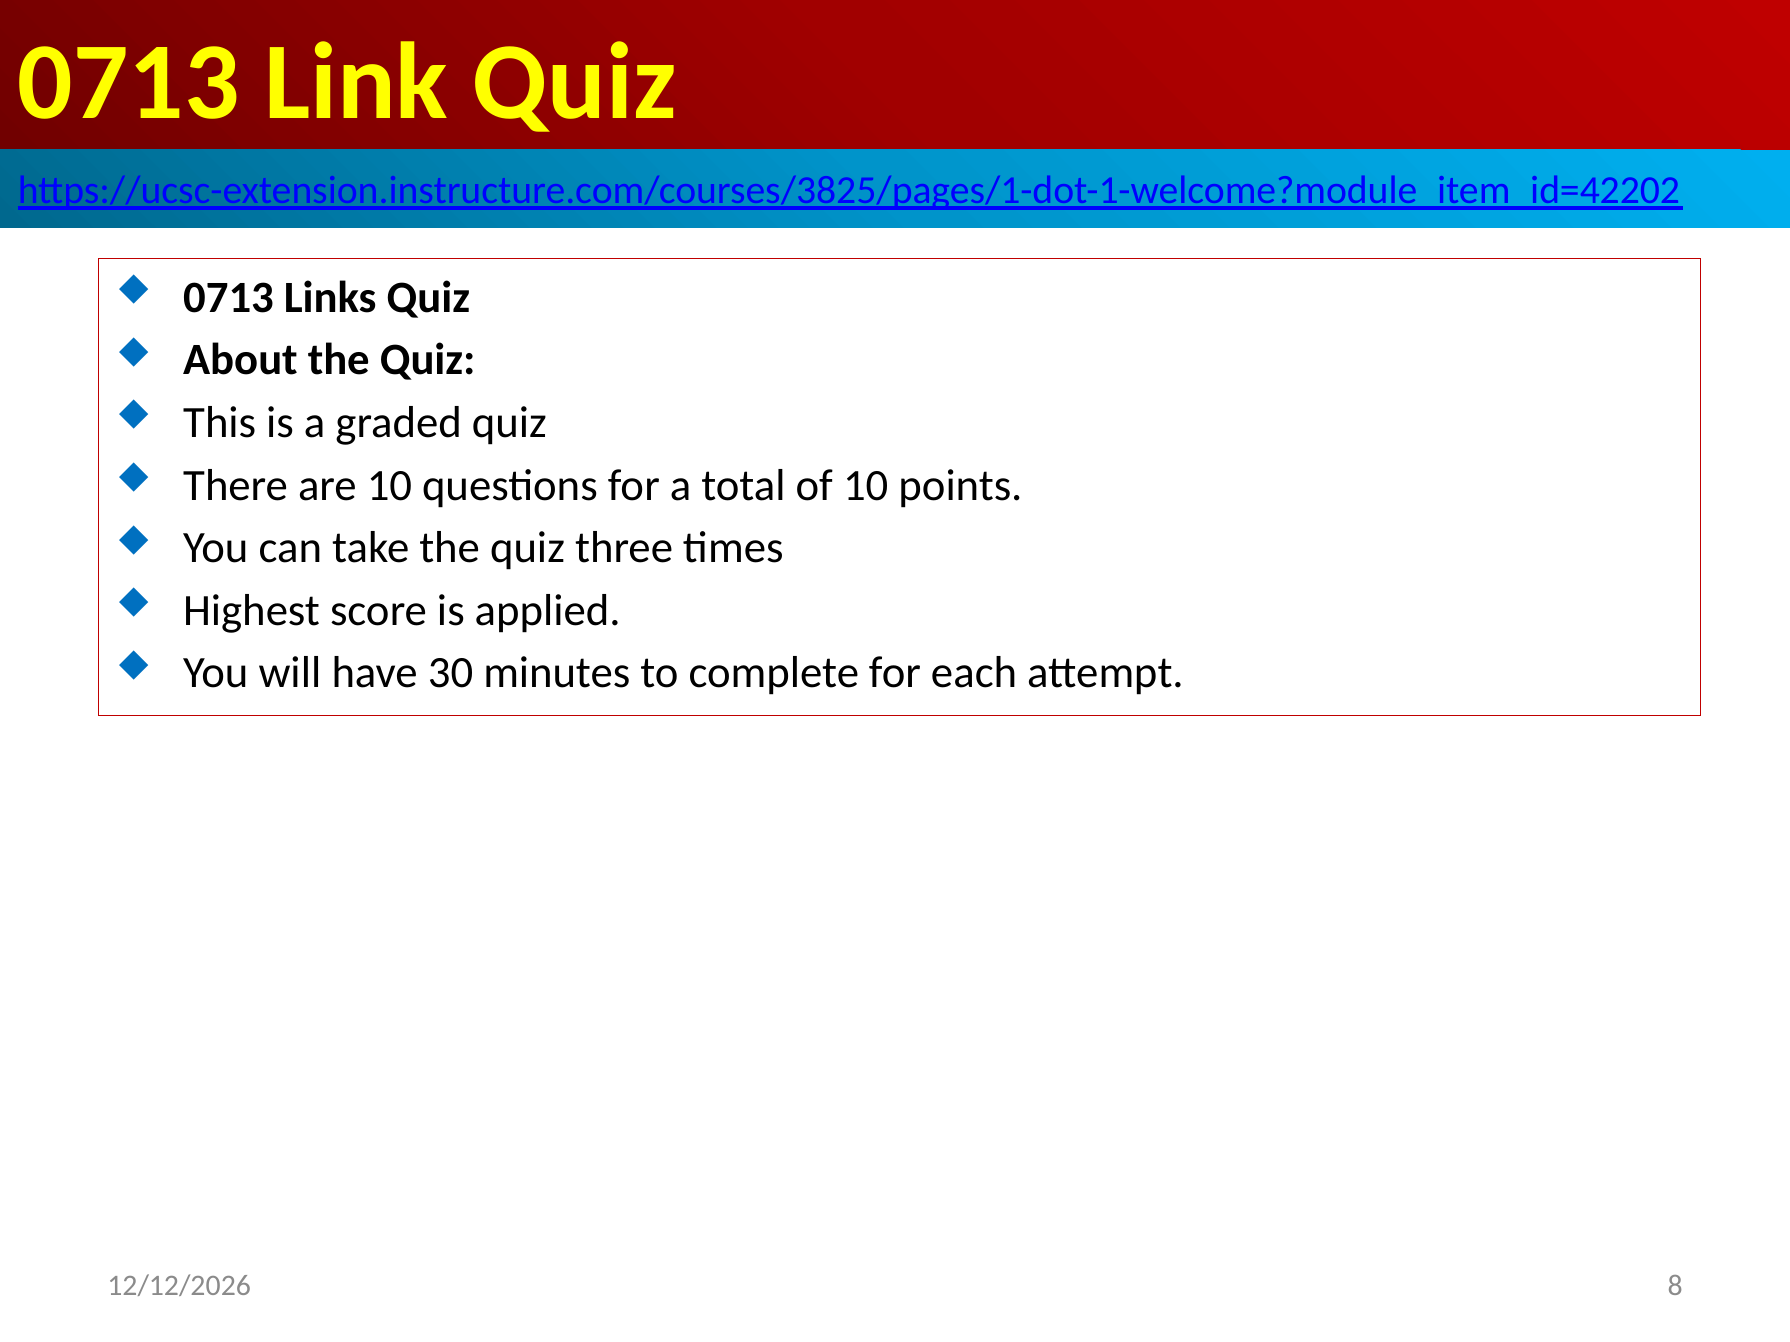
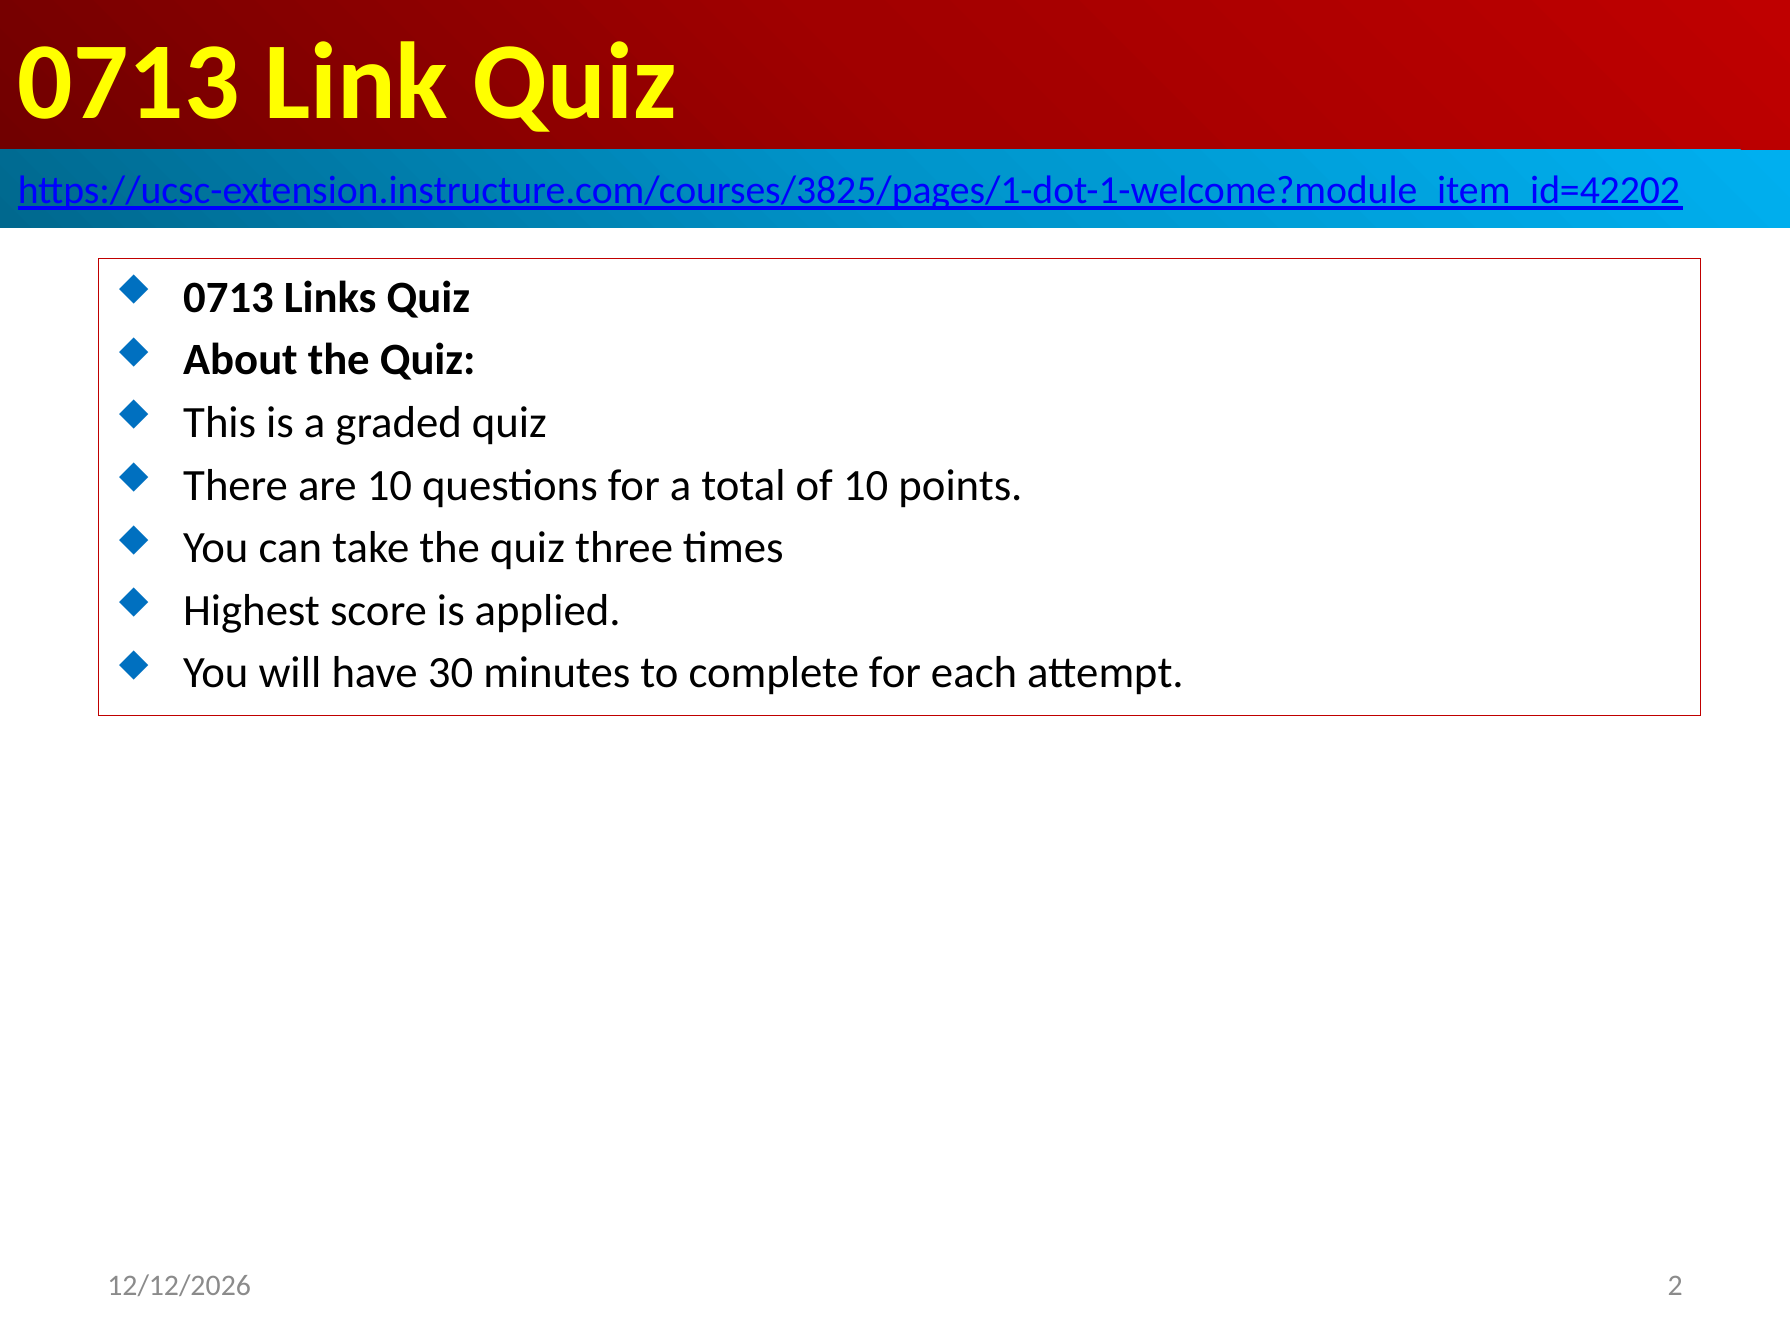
8: 8 -> 2 (1675, 1286)
